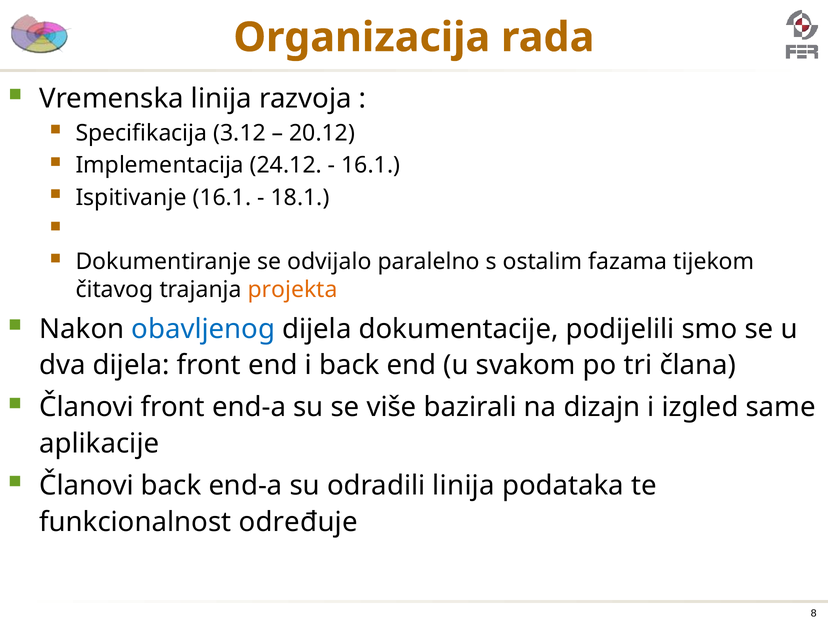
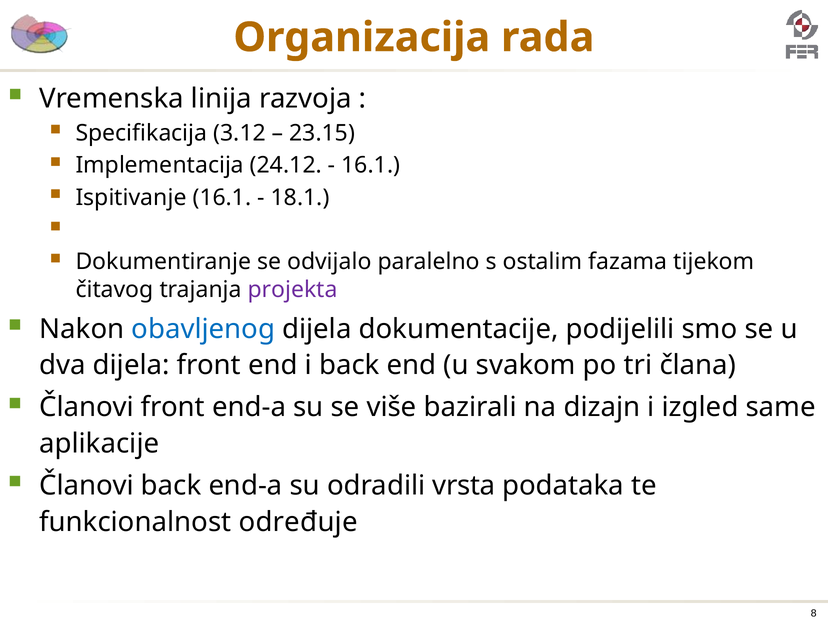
20.12: 20.12 -> 23.15 (322, 133)
projekta colour: orange -> purple (293, 289)
odradili linija: linija -> vrsta (464, 486)
